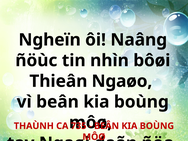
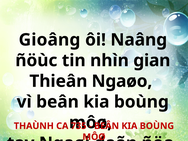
Ngheïn: Ngheïn -> Gioâng (49, 40)
bôøi: bôøi -> gian (152, 61)
